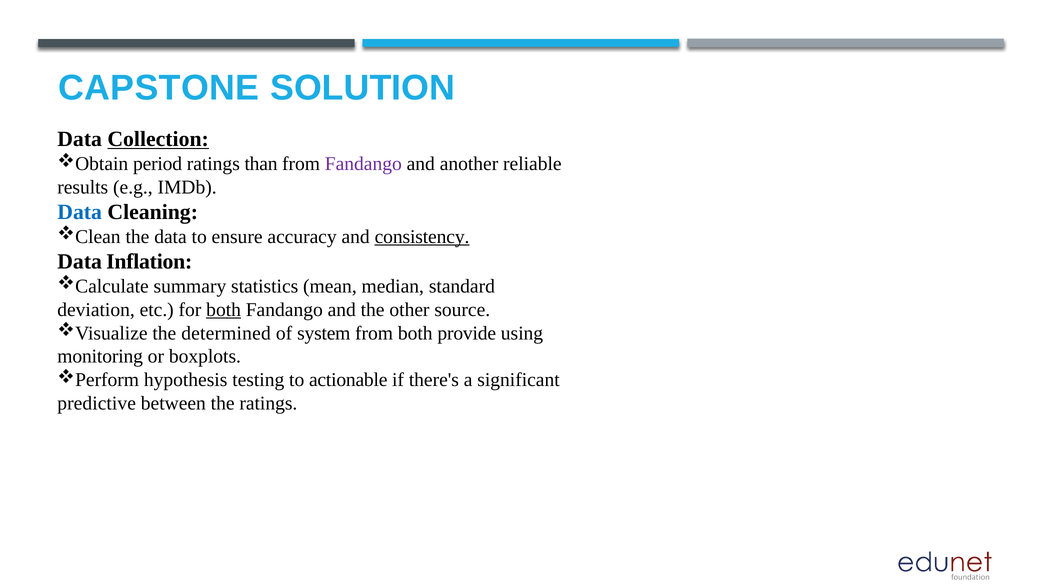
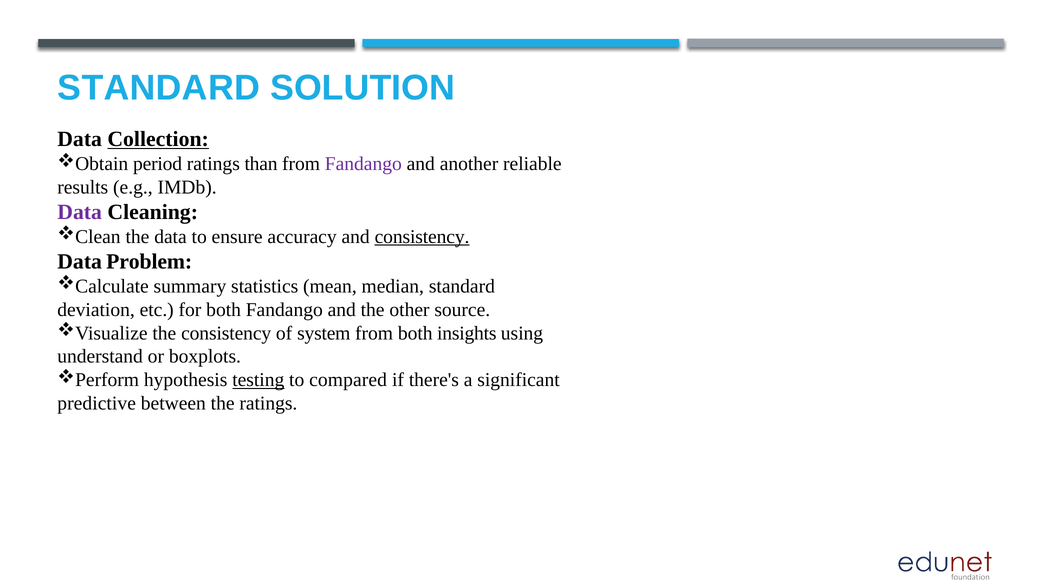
CAPSTONE: CAPSTONE -> STANDARD (159, 88)
Data colour: blue -> purple (80, 212)
Inflation: Inflation -> Problem (149, 262)
both underline: present -> none (224, 310)
the determined: determined -> consistency (226, 333)
provide: provide -> insights (467, 333)
monitoring: monitoring -> understand (100, 357)
testing underline: none -> present (258, 380)
actionable: actionable -> compared (348, 380)
